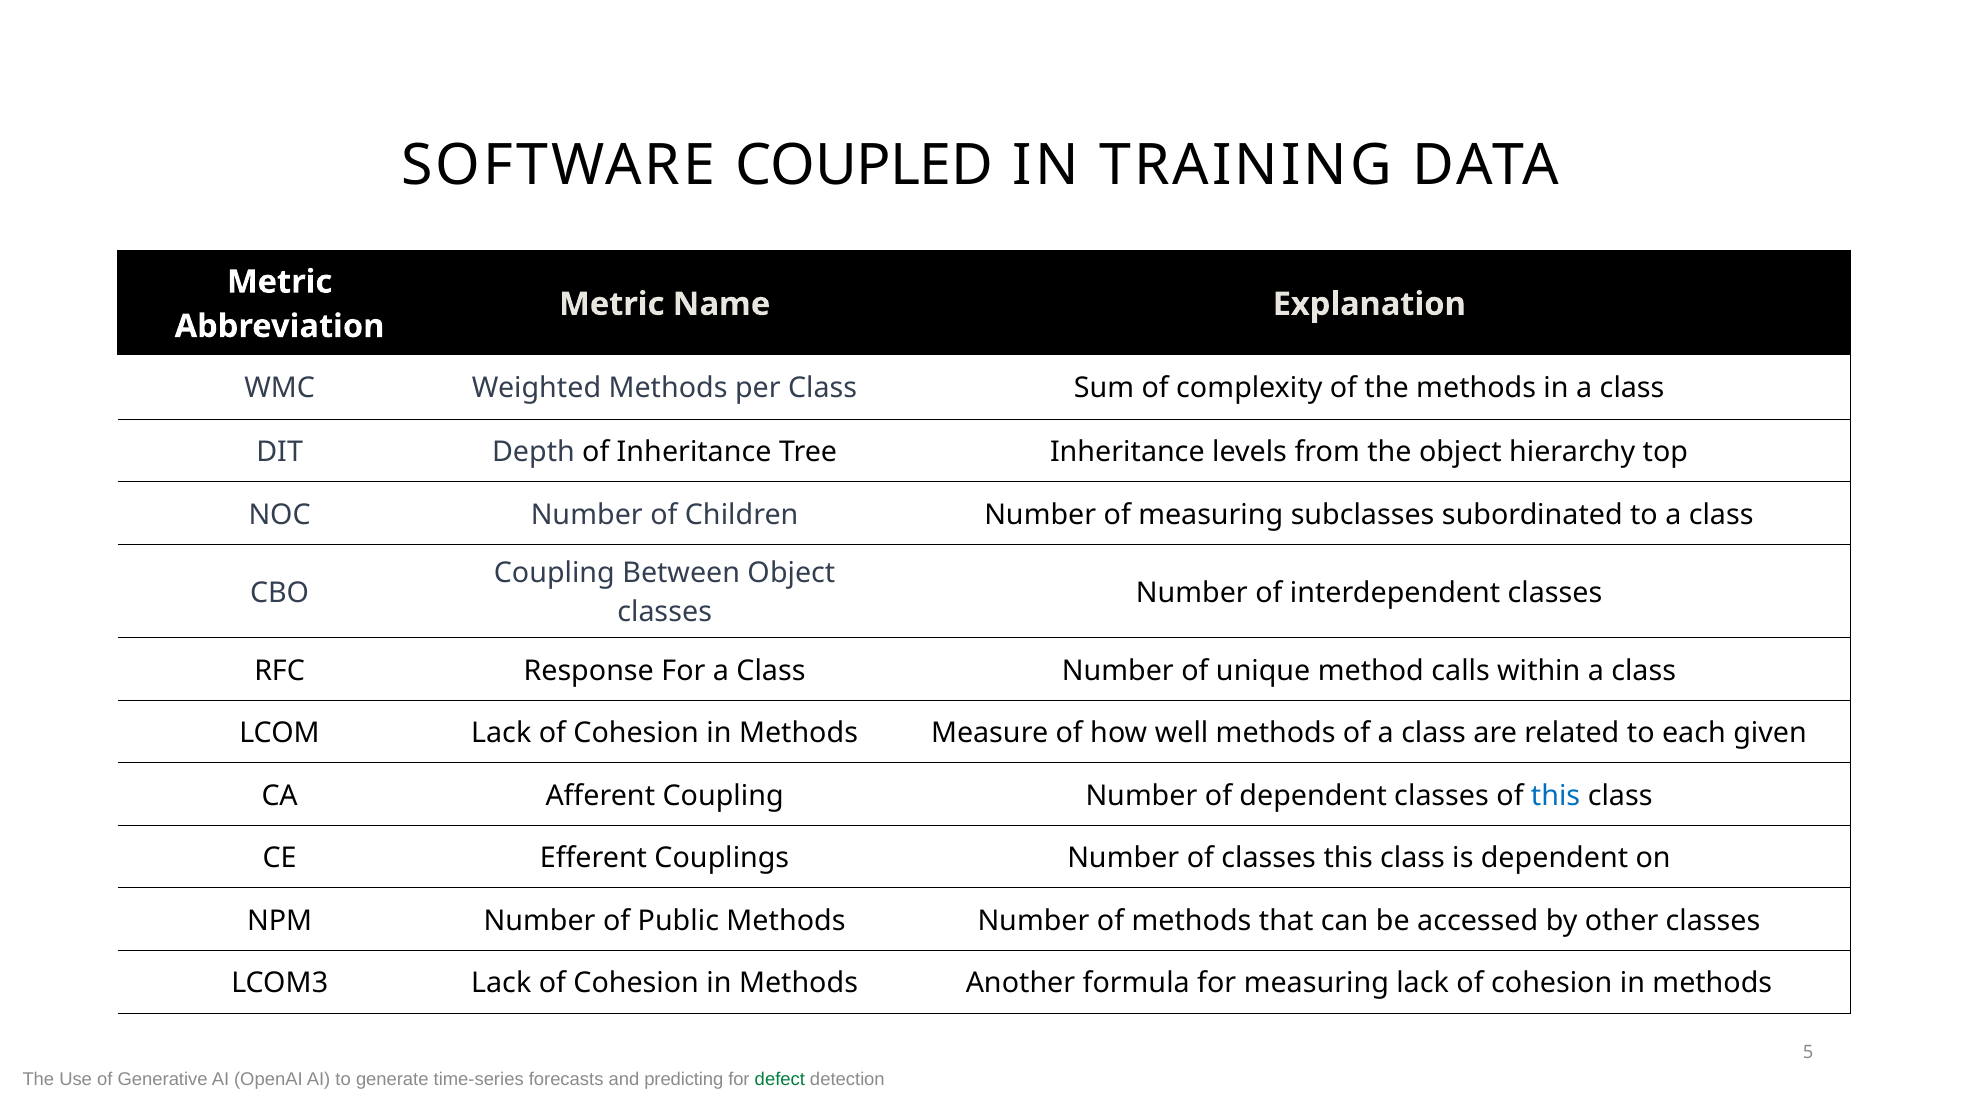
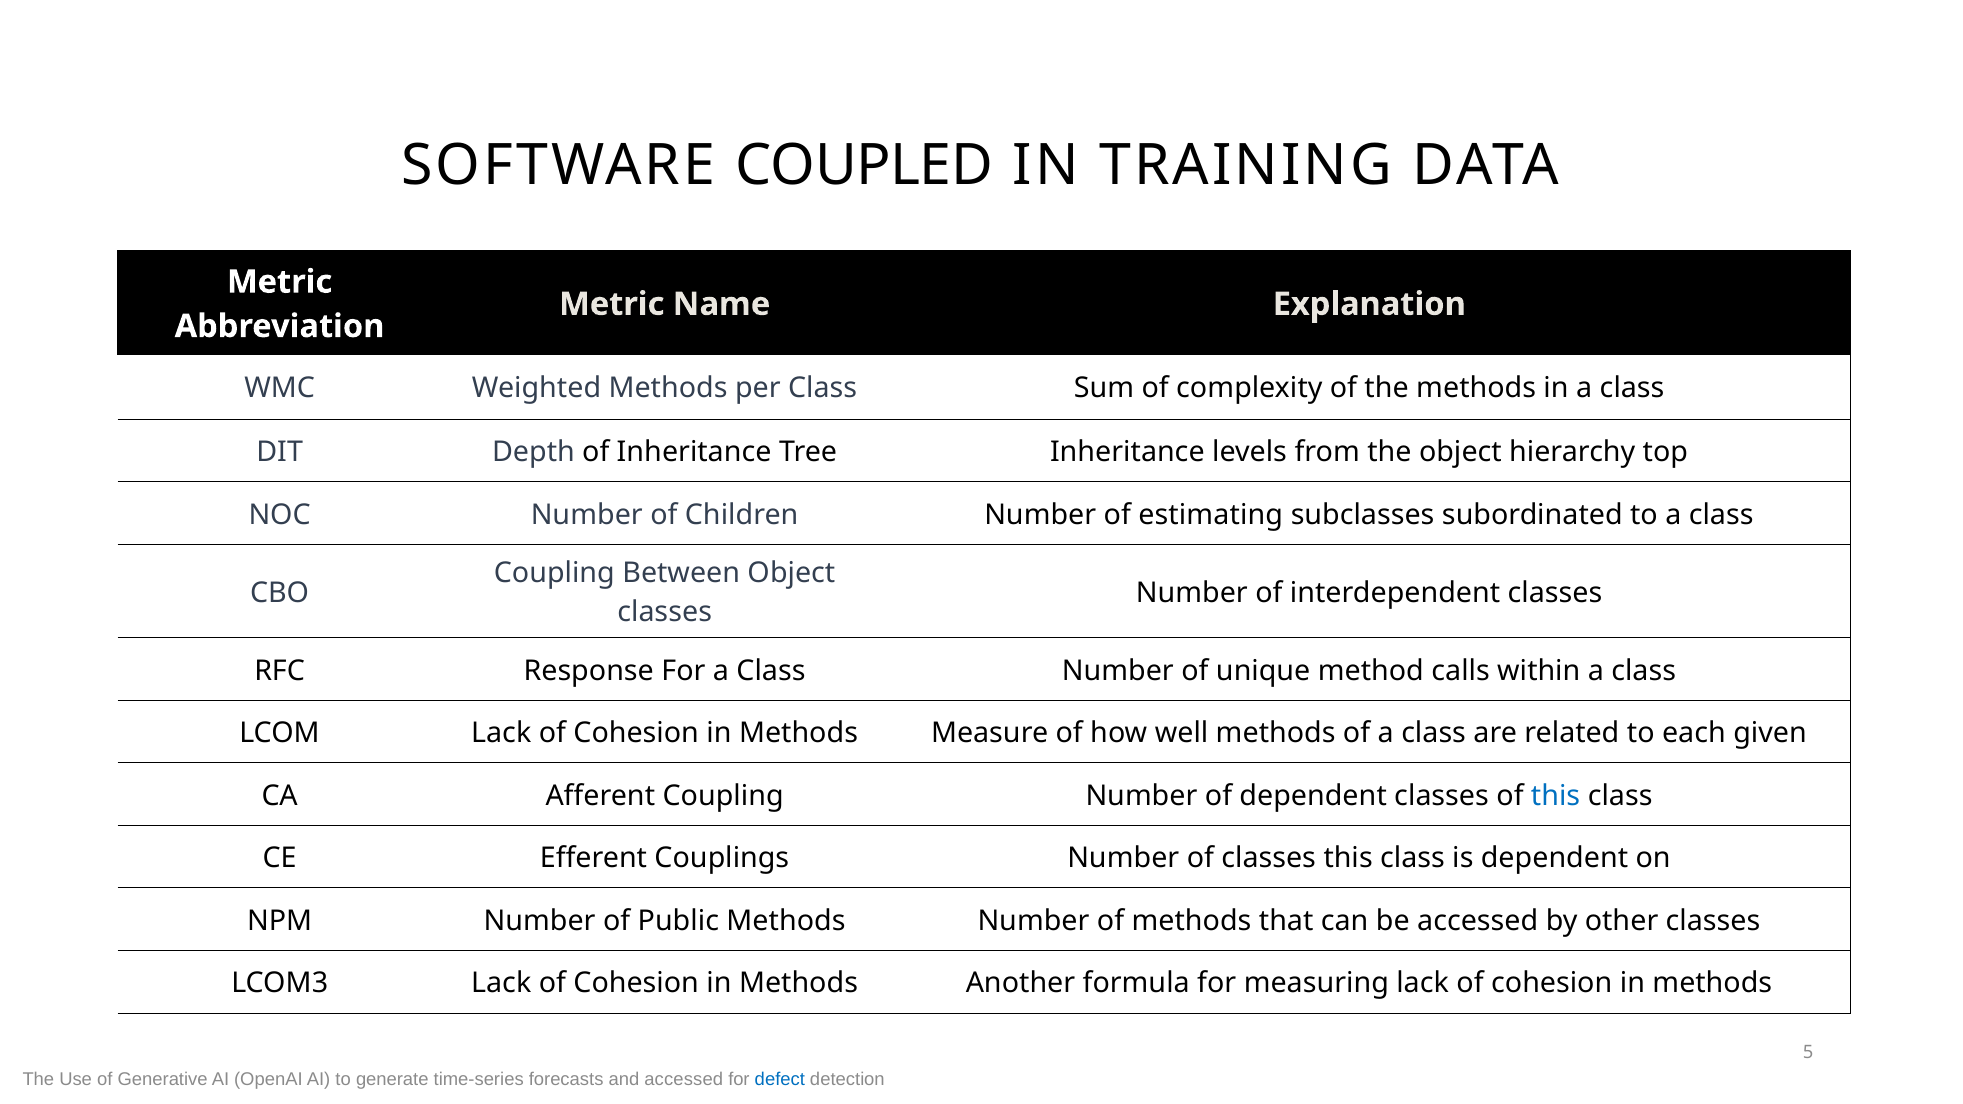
of measuring: measuring -> estimating (1211, 515)
and predicting: predicting -> accessed (684, 1079)
defect colour: green -> blue (780, 1079)
